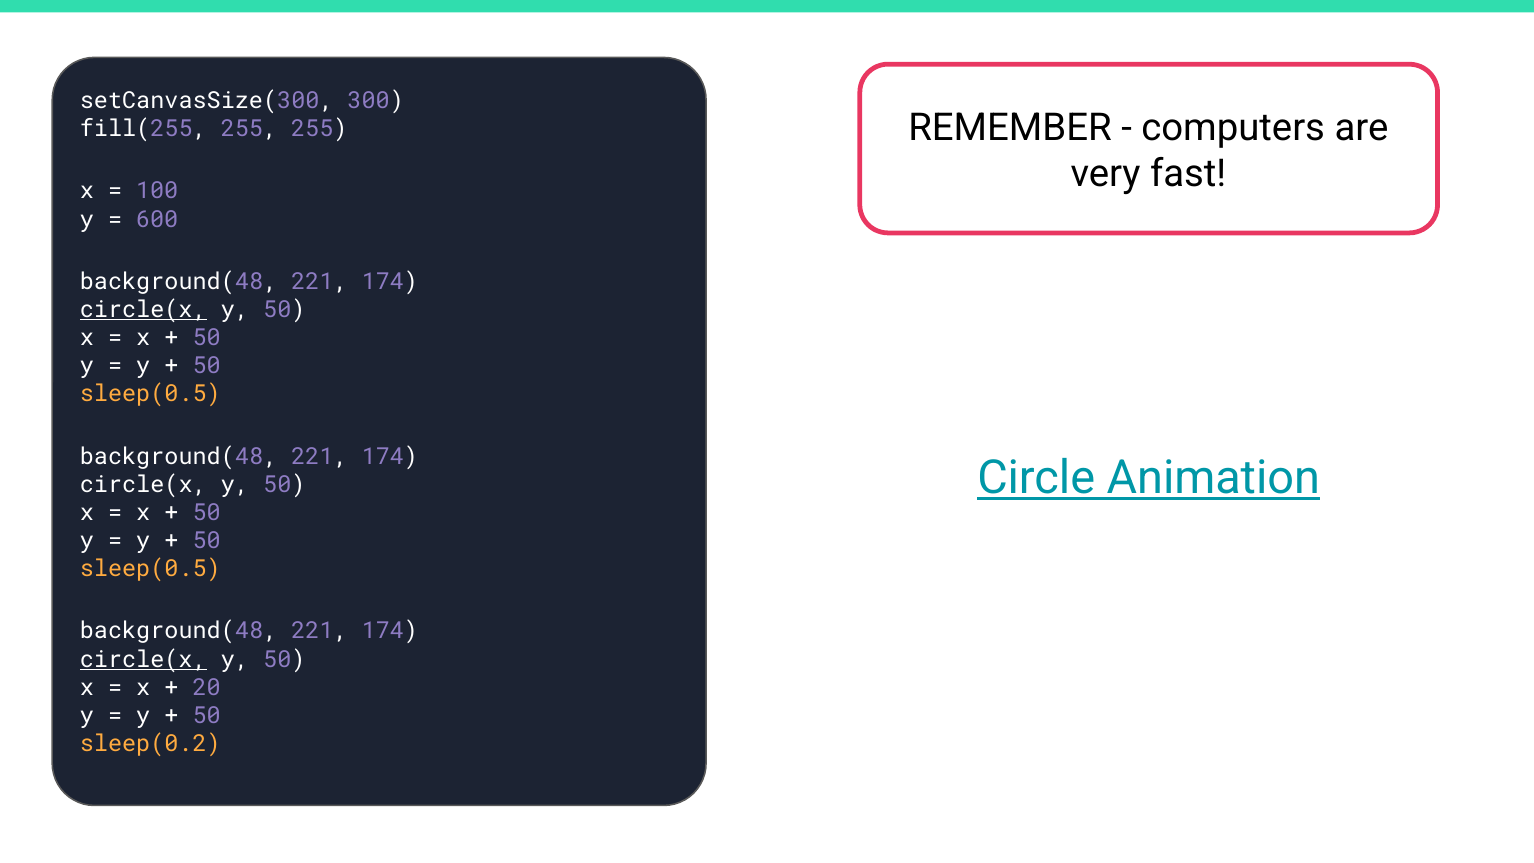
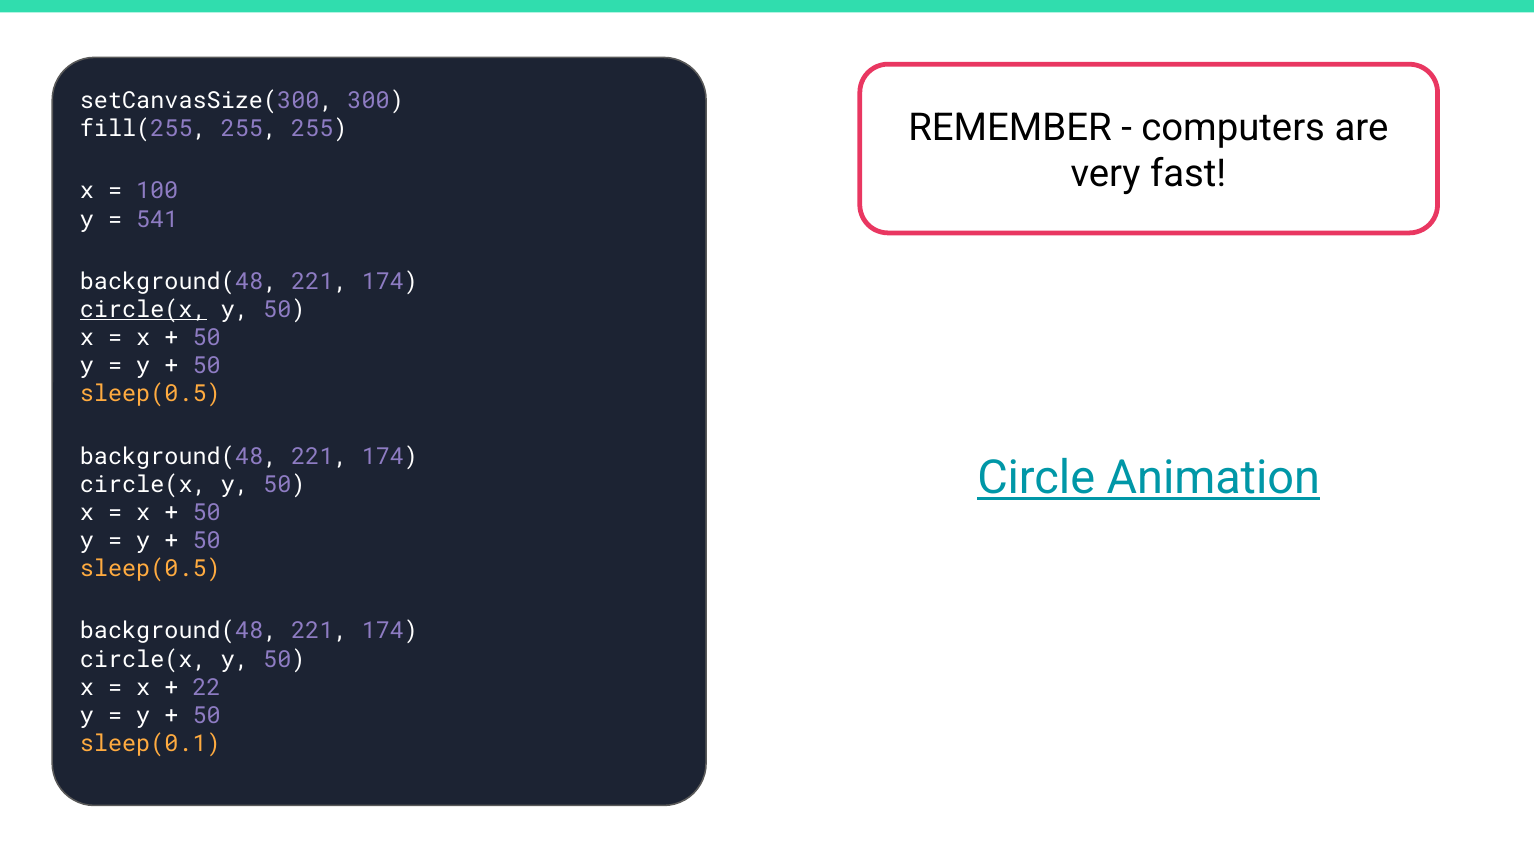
600: 600 -> 541 (157, 219)
circle(x underline: present -> none (143, 659)
20: 20 -> 22 (207, 687)
sleep(0.2: sleep(0.2 -> sleep(0.1 (150, 744)
